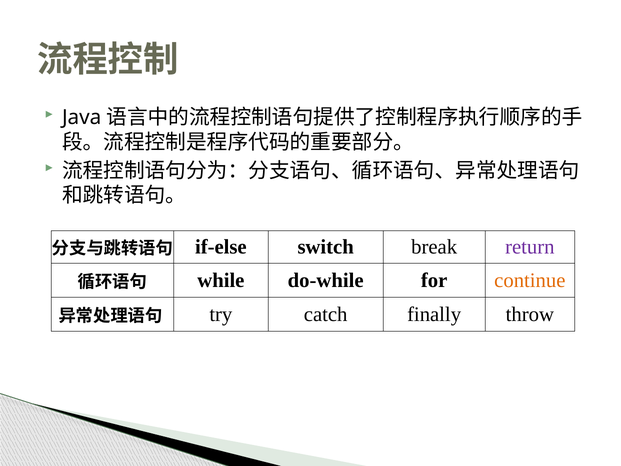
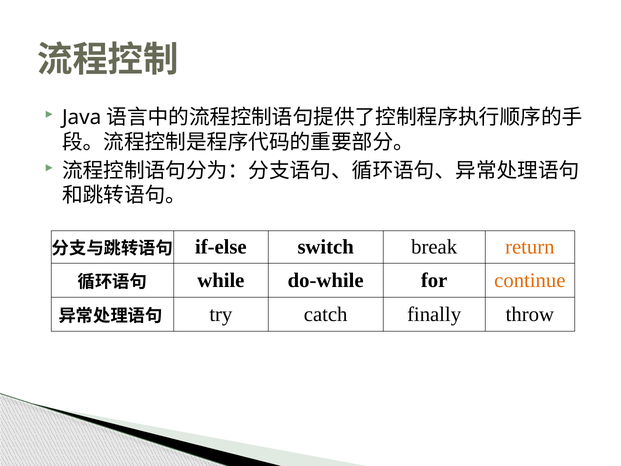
return colour: purple -> orange (530, 247)
